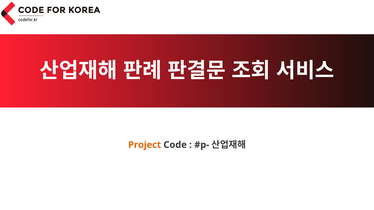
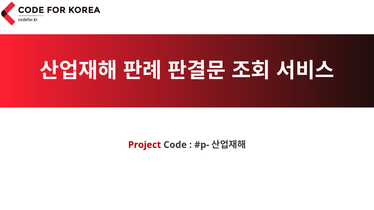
Project colour: orange -> red (145, 145)
